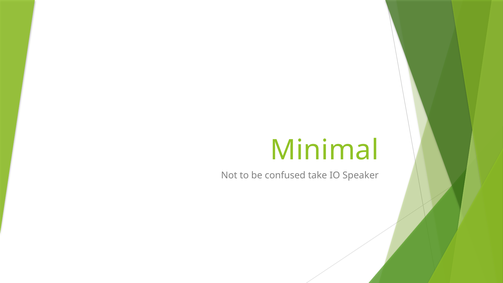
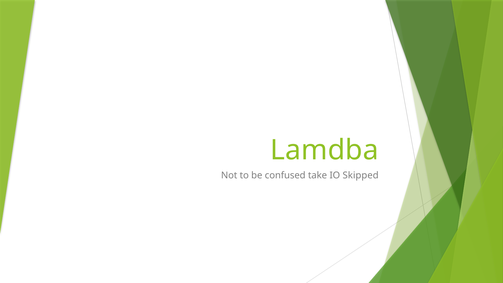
Minimal: Minimal -> Lamdba (324, 150)
Speaker: Speaker -> Skipped (361, 175)
